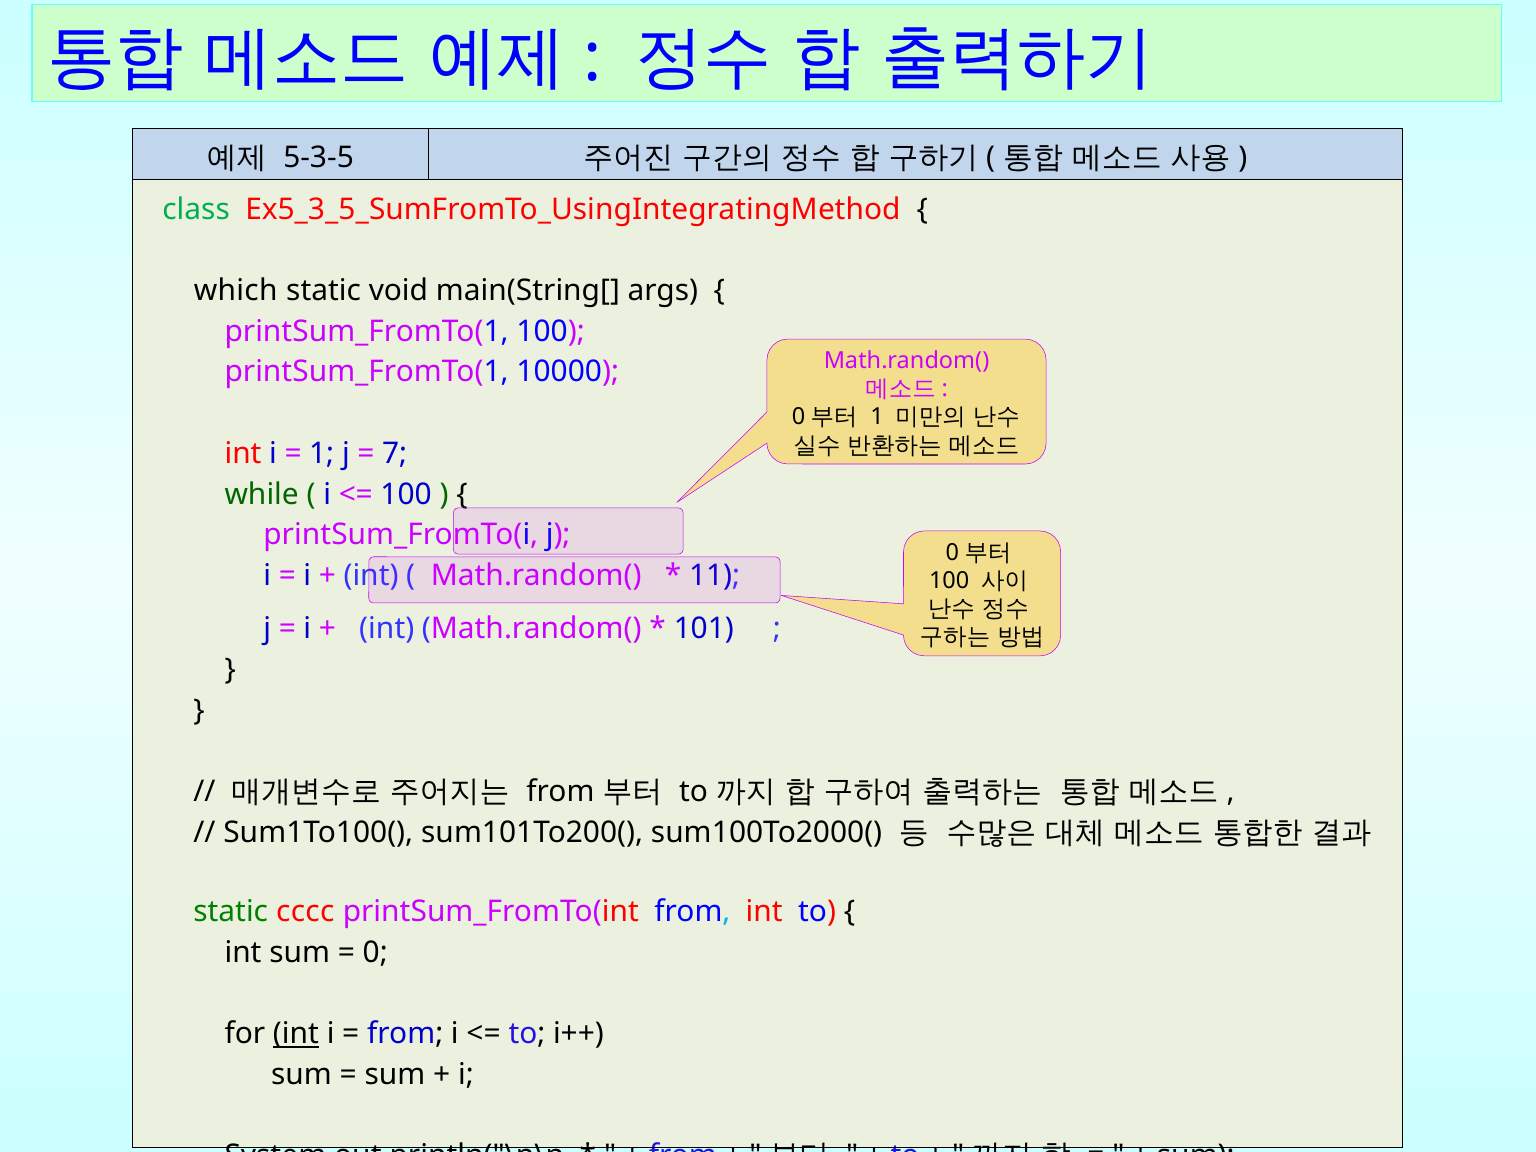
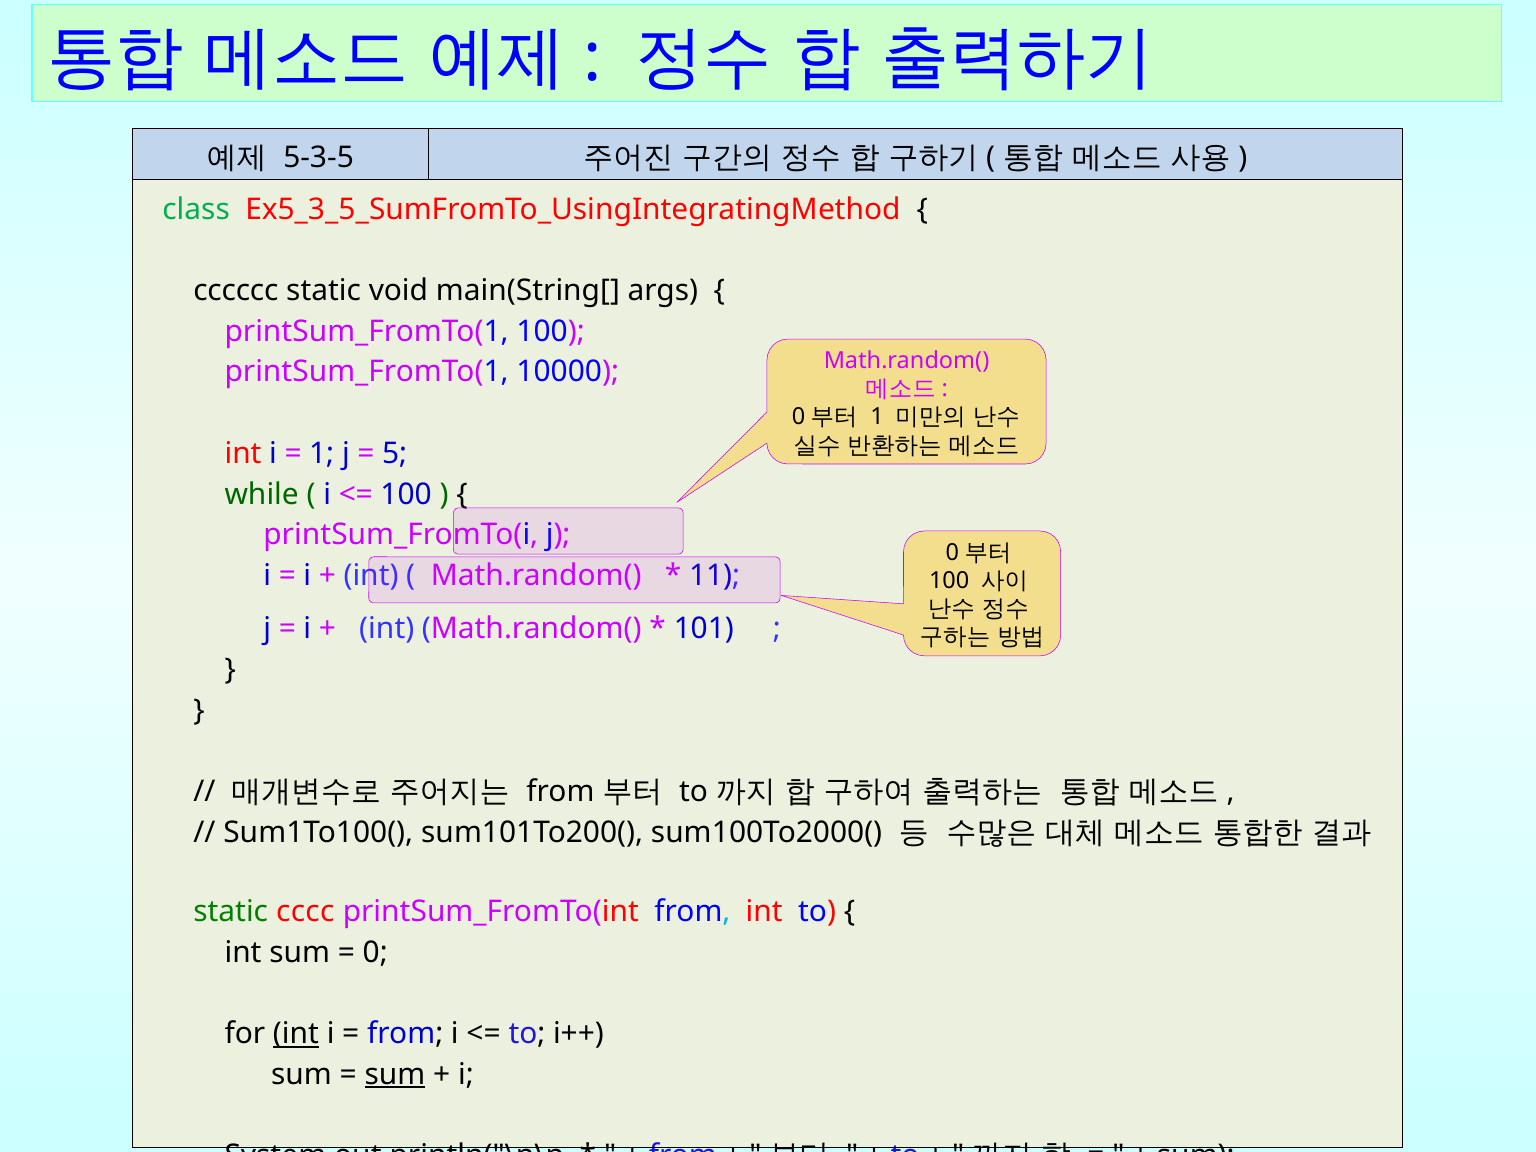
which: which -> cccccc (236, 291)
7: 7 -> 5 (395, 453)
sum underline: none -> present (395, 1074)
